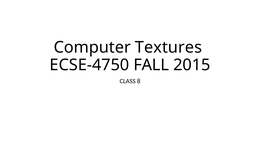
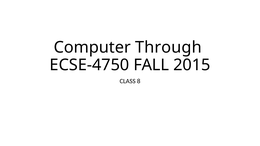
Textures: Textures -> Through (168, 47)
